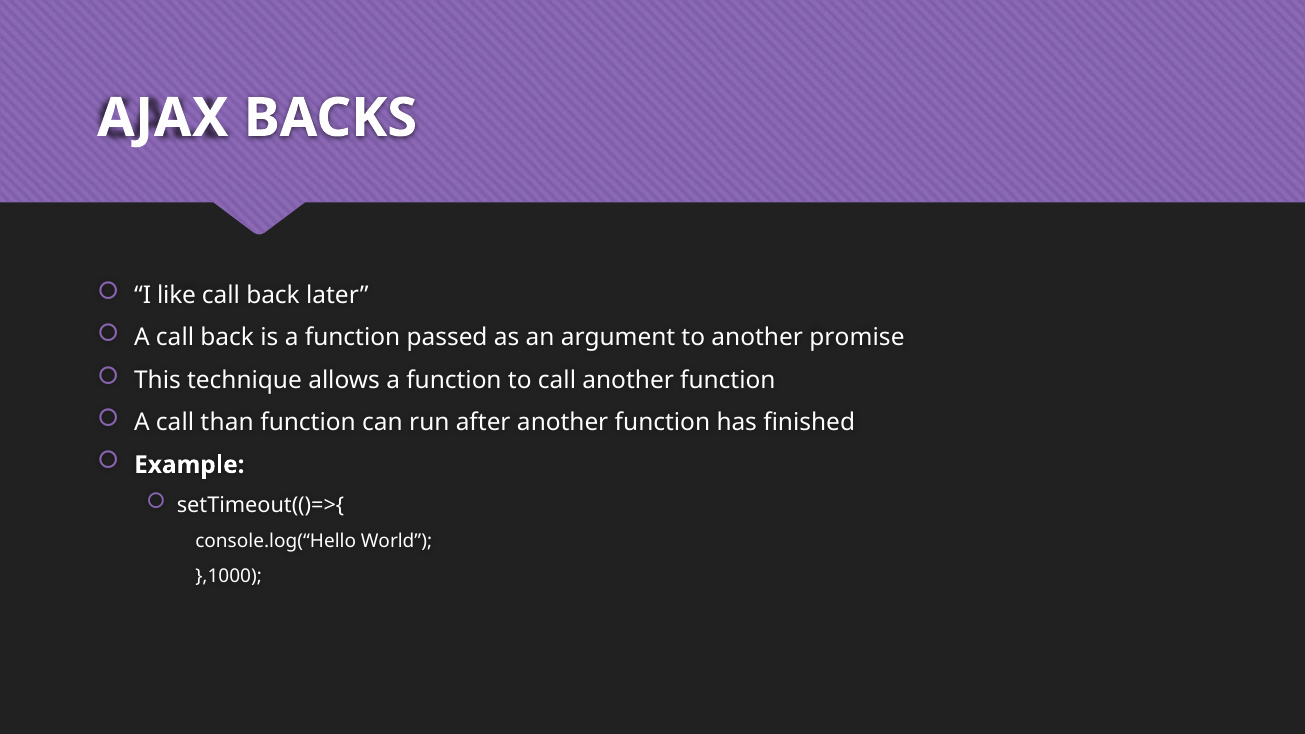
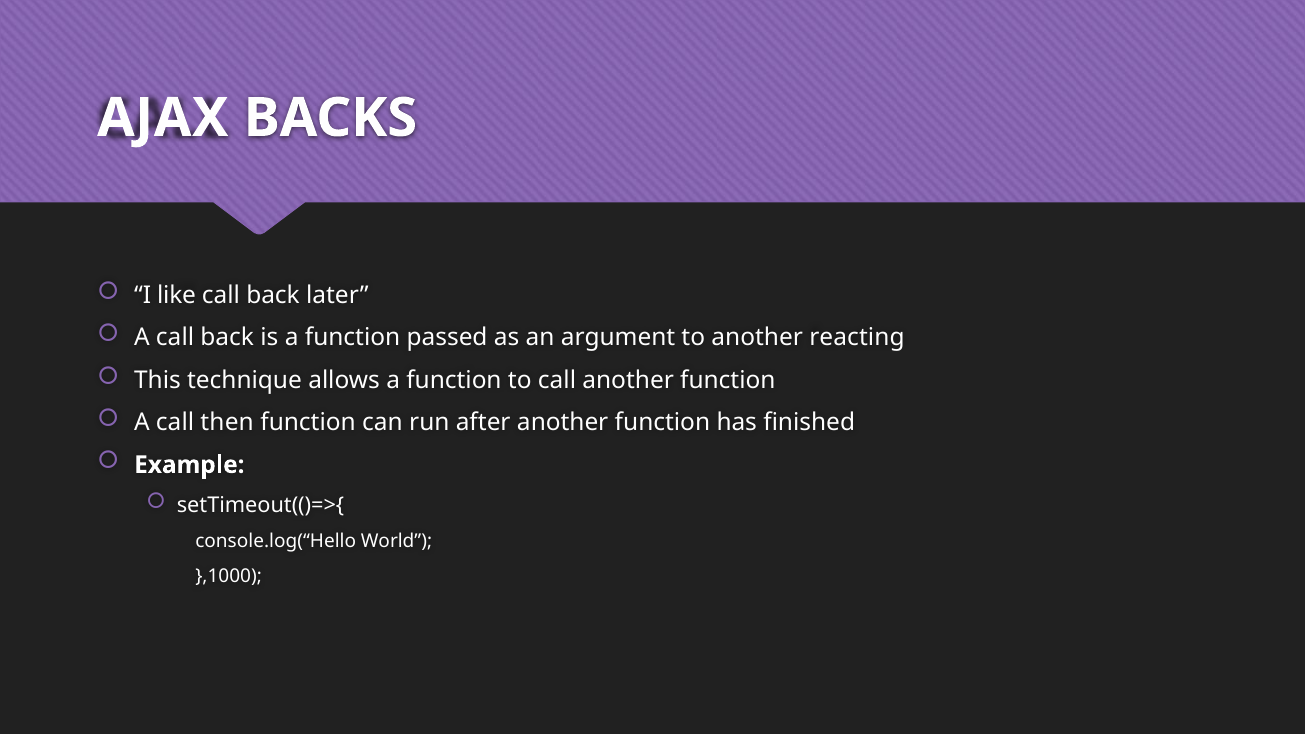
promise: promise -> reacting (857, 338)
than: than -> then (227, 422)
